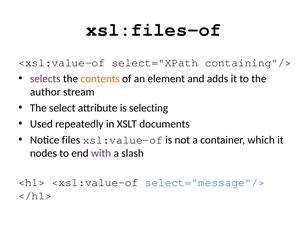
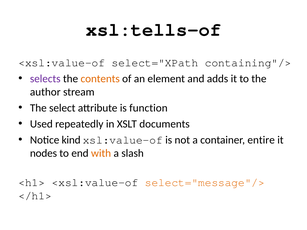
xsl:files-of: xsl:files-of -> xsl:tells-of (153, 30)
selecting: selecting -> function (148, 108)
files: files -> kind (71, 140)
which: which -> entire (261, 140)
with colour: purple -> orange (101, 153)
select="message"/> colour: blue -> orange (205, 183)
